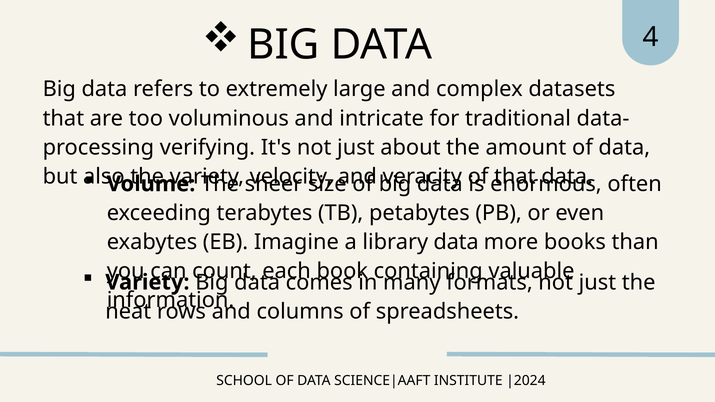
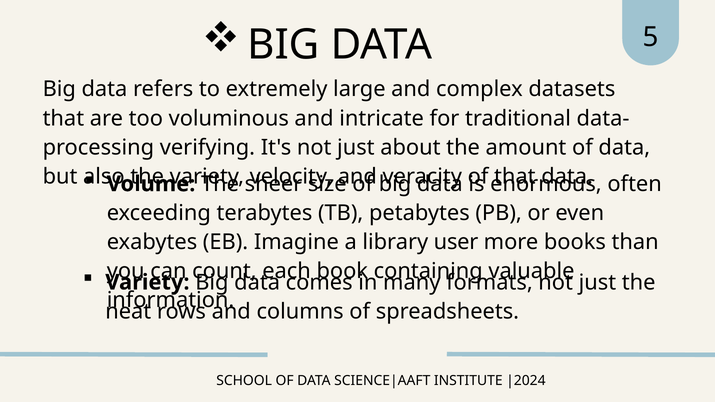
4: 4 -> 5 (651, 37)
library data: data -> user (456, 242)
